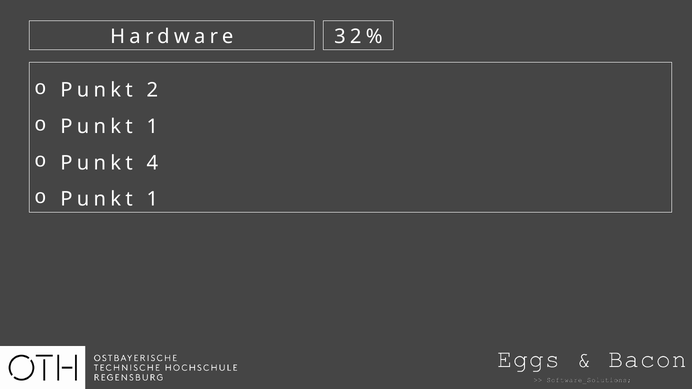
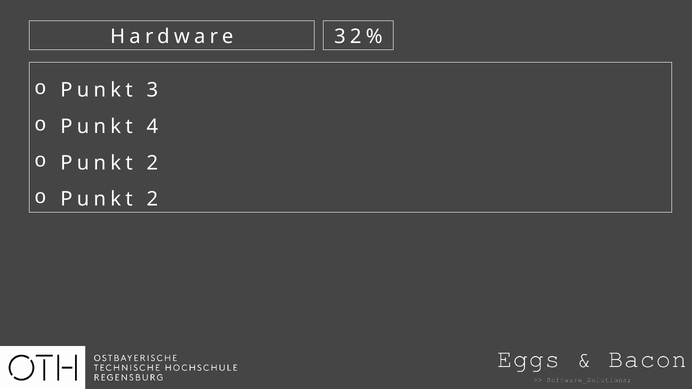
2: 2 -> 3 (152, 90)
1: 1 -> 4 (152, 127)
4: 4 -> 2 (152, 163)
1: 1 -> 2 (152, 199)
